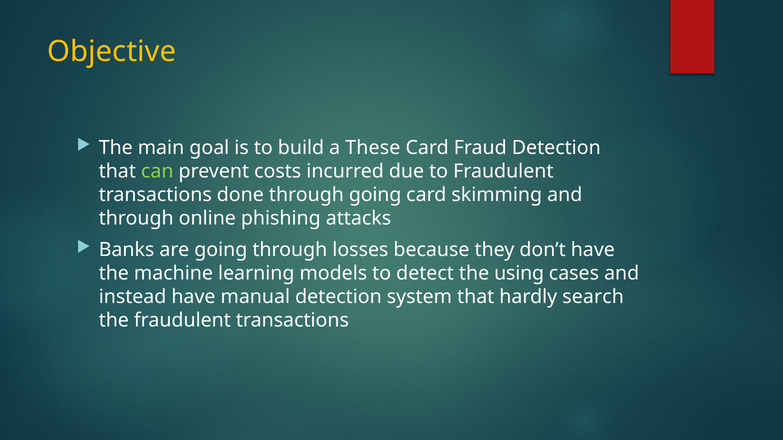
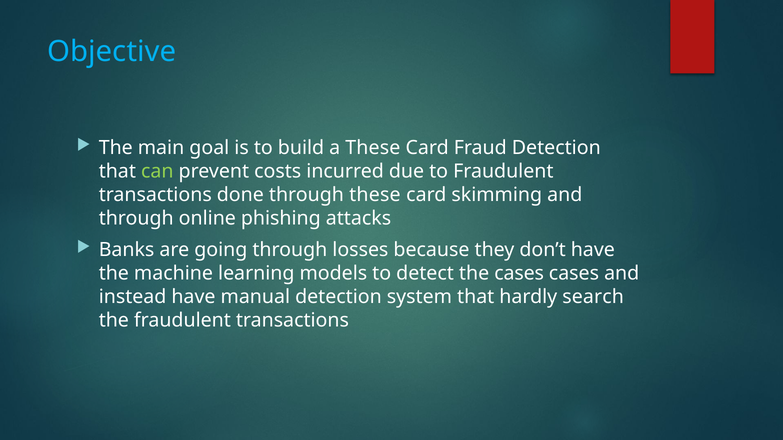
Objective colour: yellow -> light blue (112, 52)
through going: going -> these (375, 195)
the using: using -> cases (519, 274)
